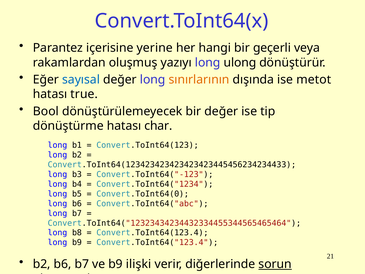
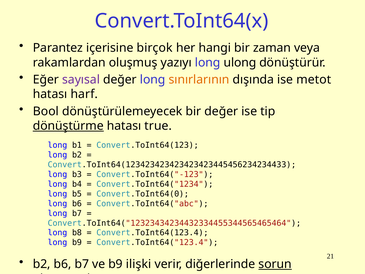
yerine: yerine -> birçok (155, 48)
geçerli: geçerli -> zaman (272, 48)
sayısal colour: blue -> purple (81, 80)
true: true -> harf (84, 94)
dönüştürme underline: none -> present (68, 126)
char: char -> true (158, 126)
